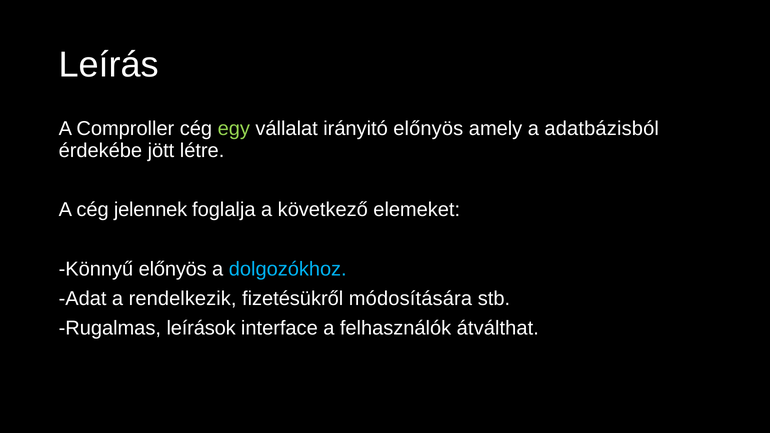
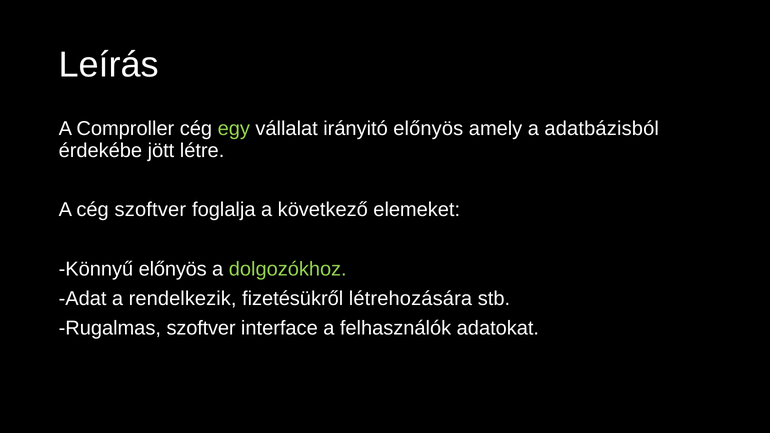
cég jelennek: jelennek -> szoftver (150, 210)
dolgozókhoz colour: light blue -> light green (288, 269)
módosítására: módosítására -> létrehozására (410, 299)
Rugalmas leírások: leírások -> szoftver (201, 328)
átválthat: átválthat -> adatokat (498, 328)
